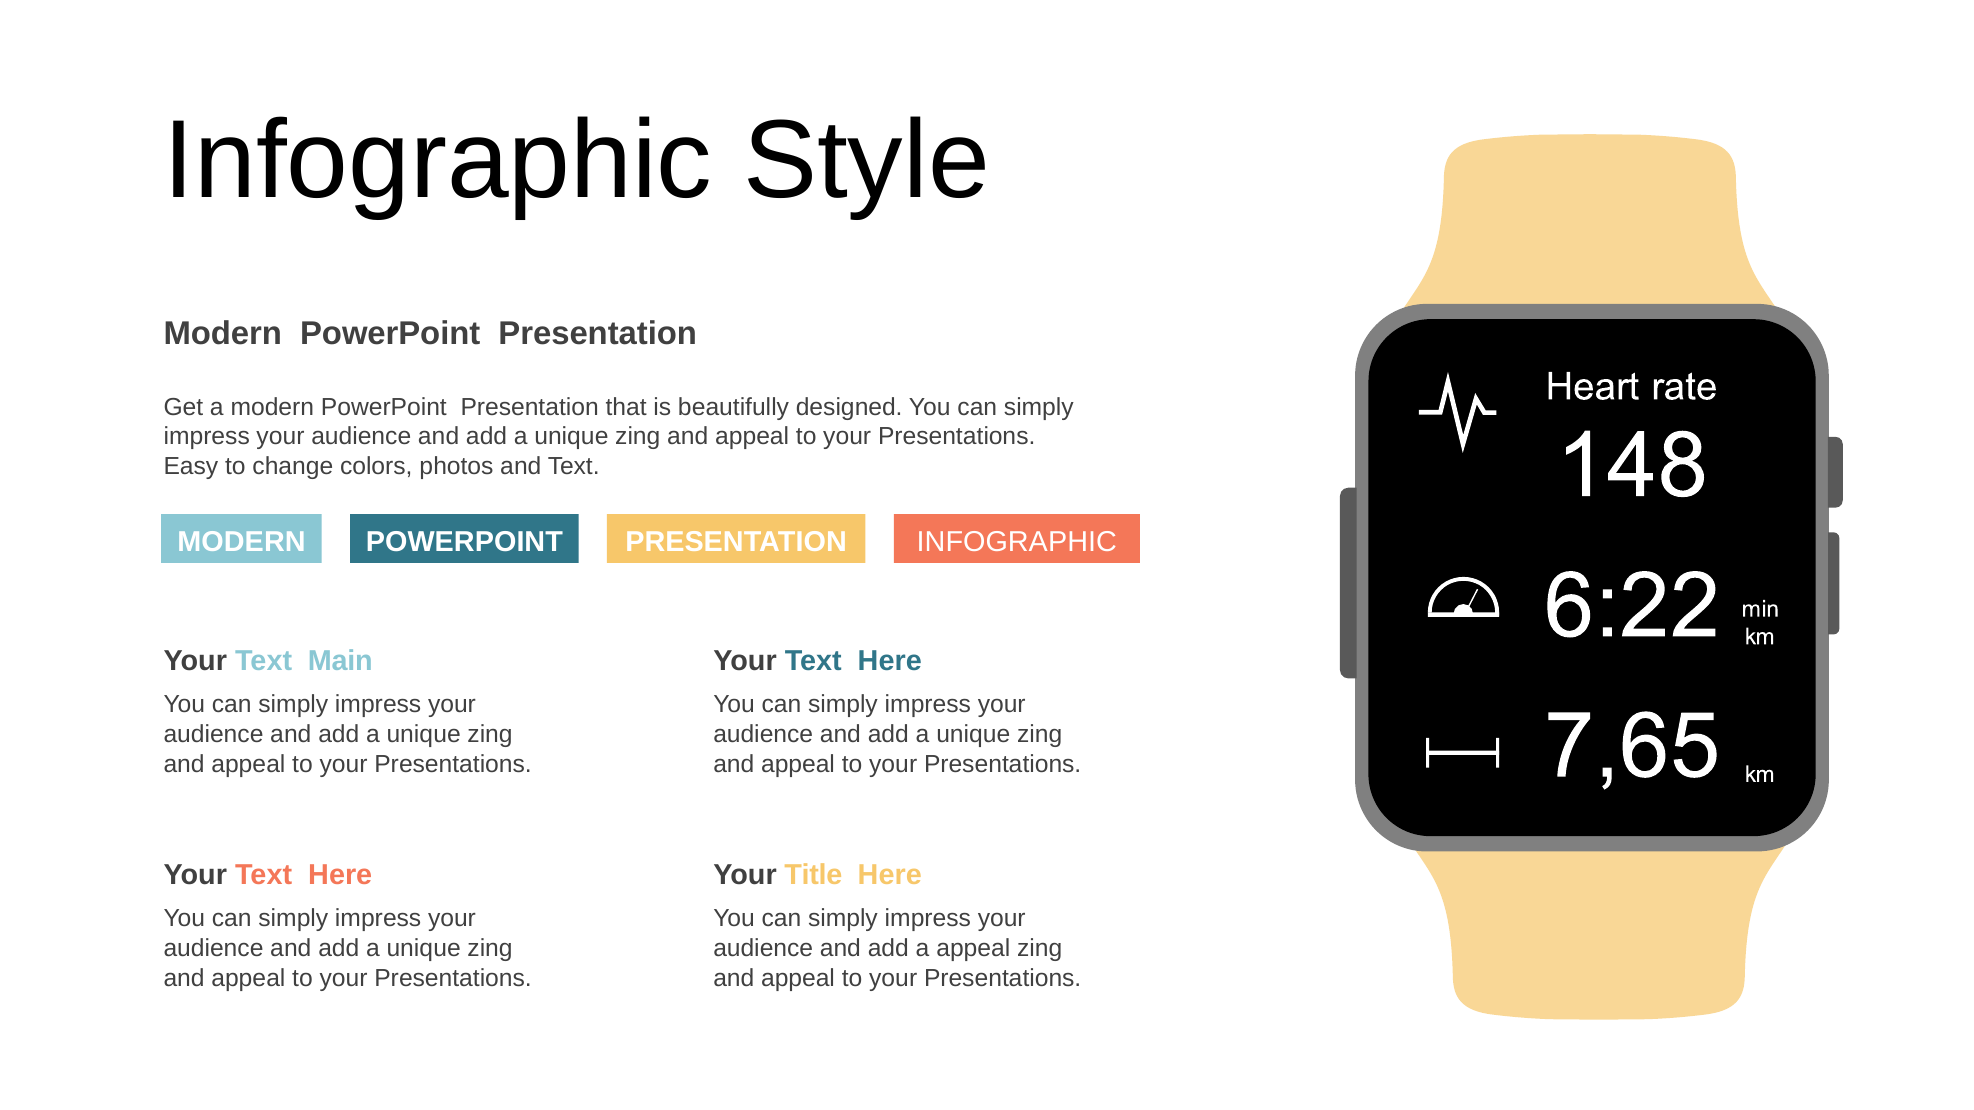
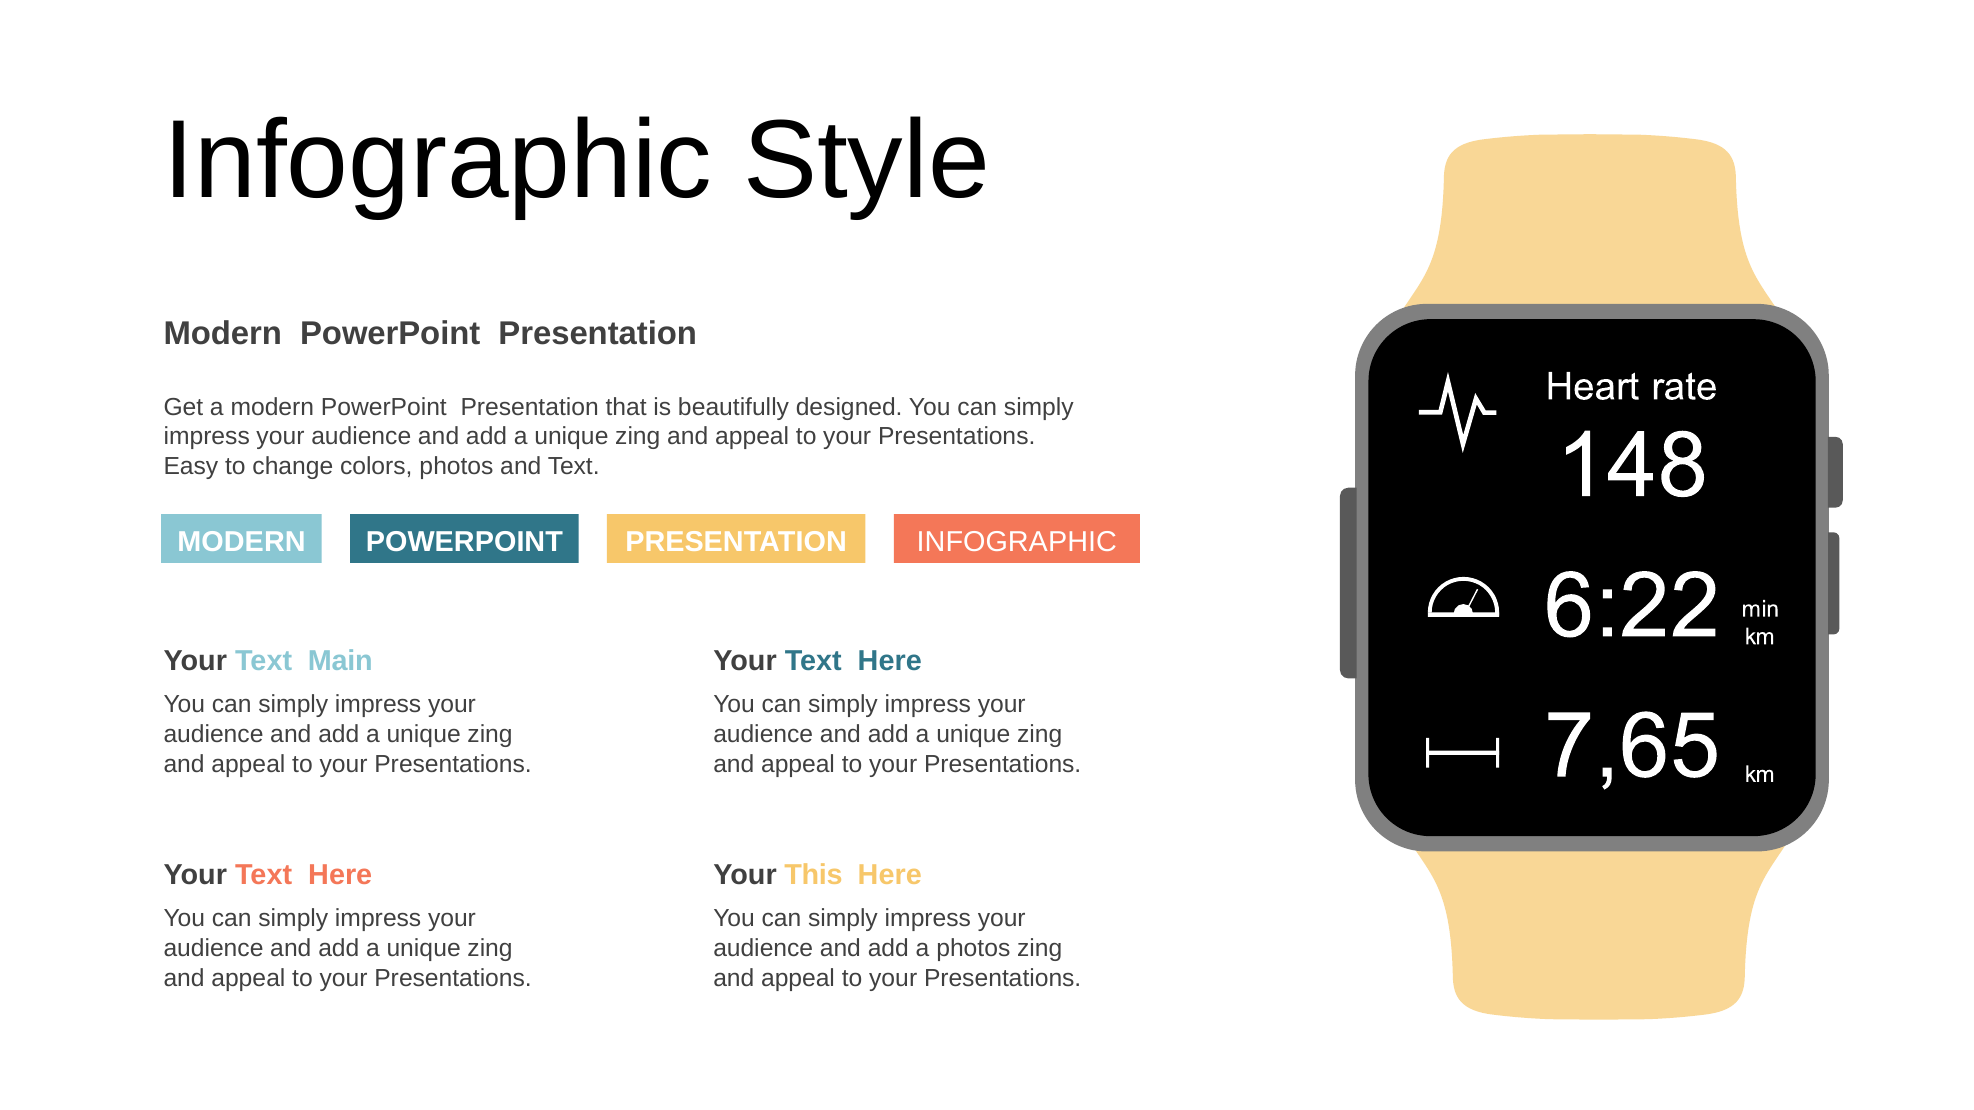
Title: Title -> This (813, 875)
a appeal: appeal -> photos (973, 949)
